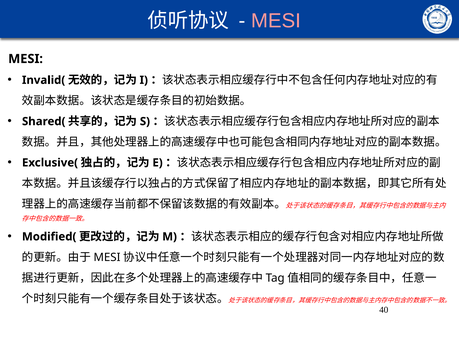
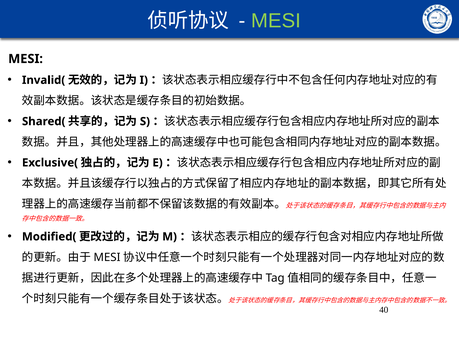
MESI colour: pink -> light green (276, 21)
